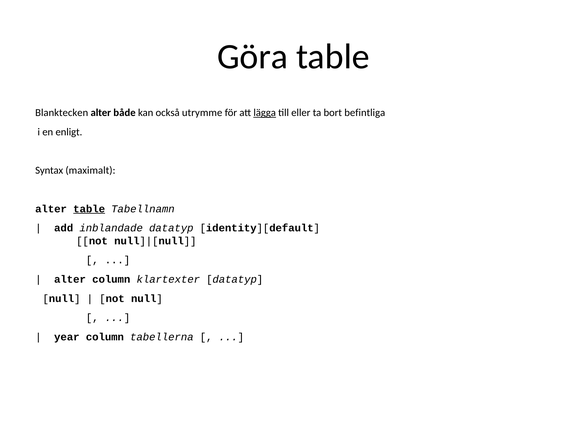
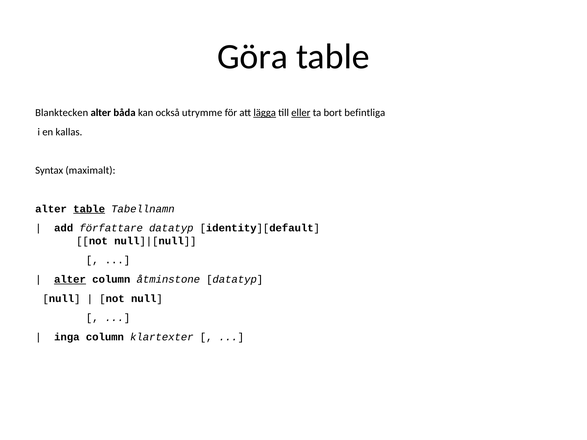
både: både -> båda (125, 113)
eller underline: none -> present (301, 113)
enligt: enligt -> kallas (69, 132)
inblandade: inblandade -> författare (111, 228)
alter underline: none -> present (70, 280)
klartexter: klartexter -> åtminstone (168, 280)
year: year -> inga (67, 337)
tabellerna: tabellerna -> klartexter (162, 337)
